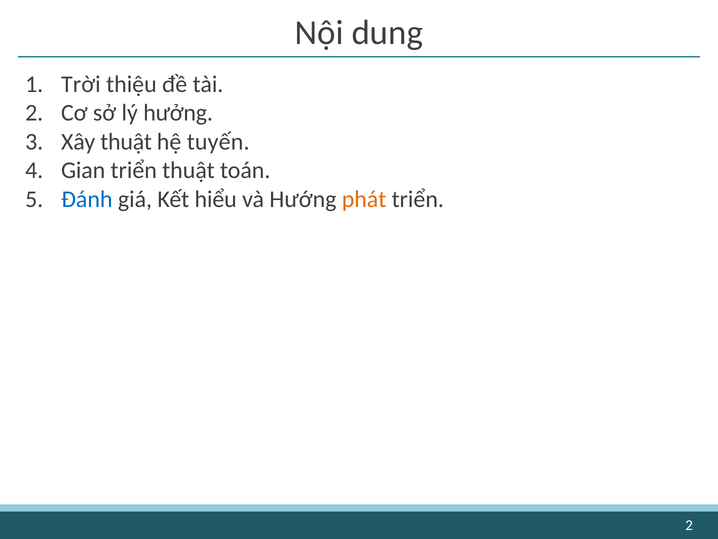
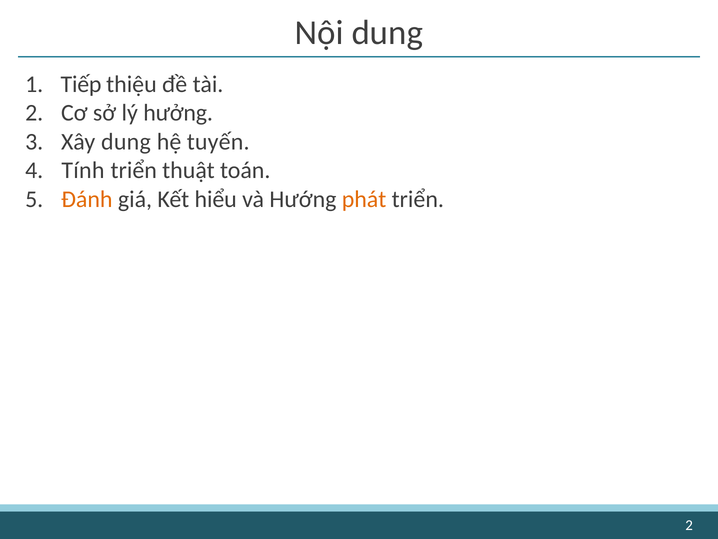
Trời: Trời -> Tiếp (81, 84)
Xây thuật: thuật -> dung (126, 142)
Gian: Gian -> Tính (83, 170)
Đánh colour: blue -> orange (87, 199)
